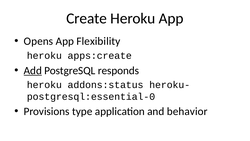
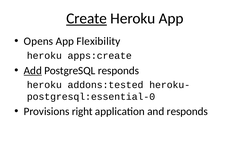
Create underline: none -> present (87, 18)
addons:status: addons:status -> addons:tested (106, 85)
type: type -> right (82, 111)
and behavior: behavior -> responds (187, 111)
